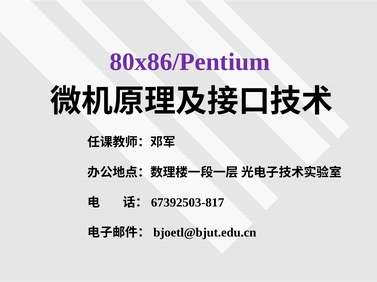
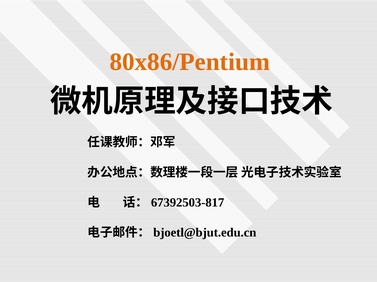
80x86/Pentium colour: purple -> orange (190, 62)
